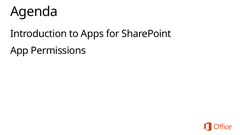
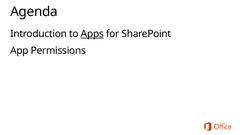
Apps underline: none -> present (92, 34)
